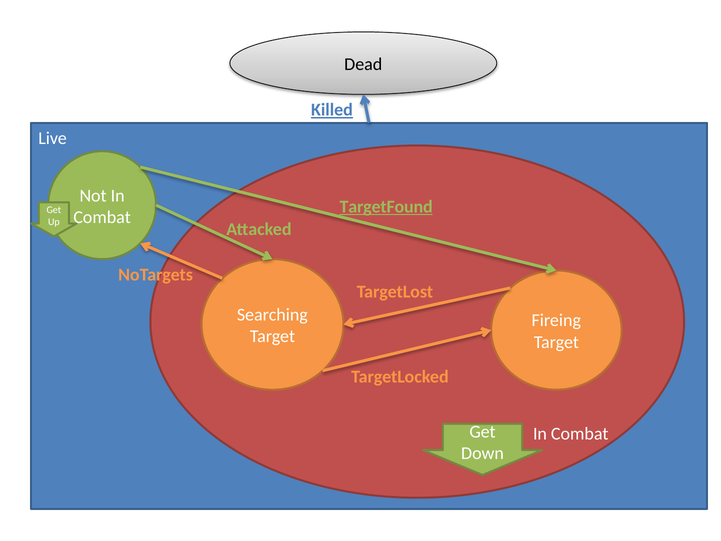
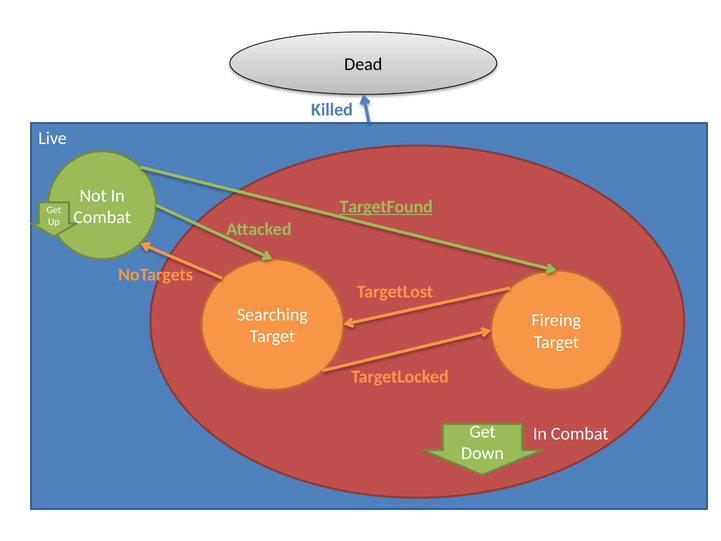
Killed underline: present -> none (332, 110)
